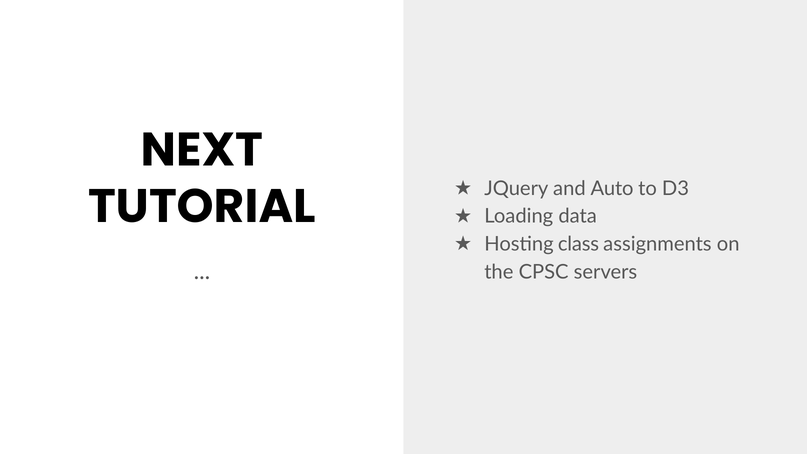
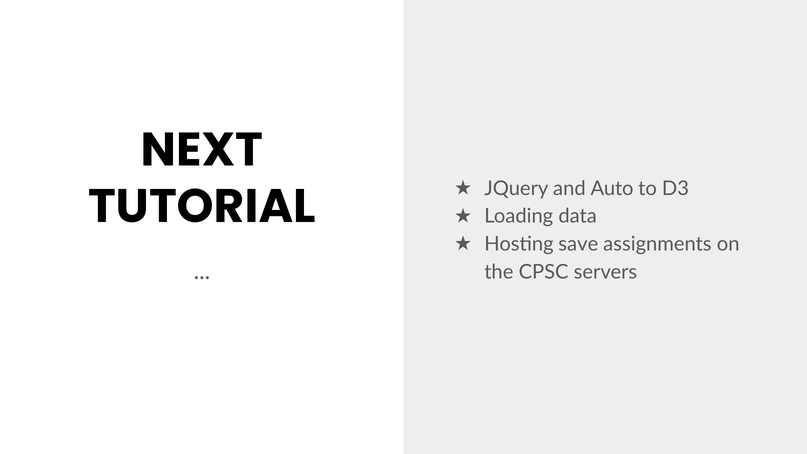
class: class -> save (578, 244)
